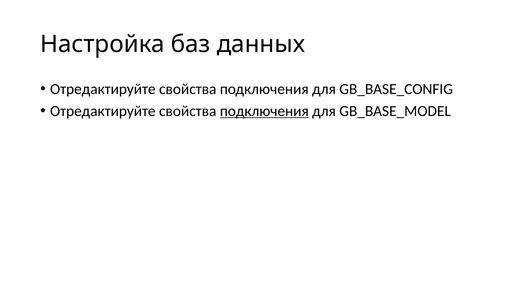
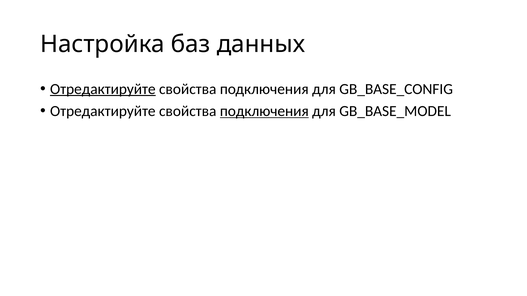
Отредактируйте underline: none -> present (103, 89)
